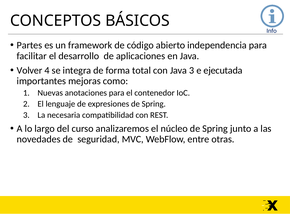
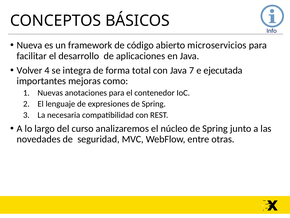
Partes: Partes -> Nueva (29, 45)
independencia: independencia -> microservicios (217, 45)
Java 3: 3 -> 7 (192, 70)
